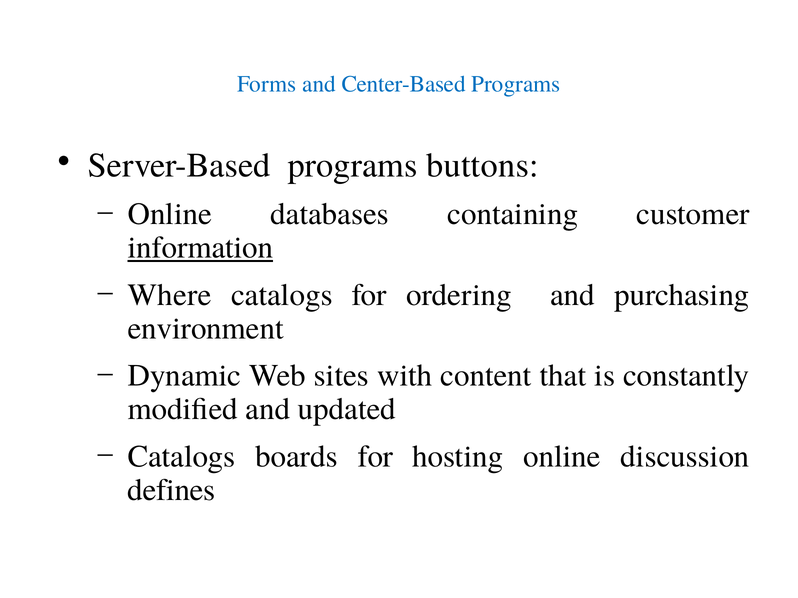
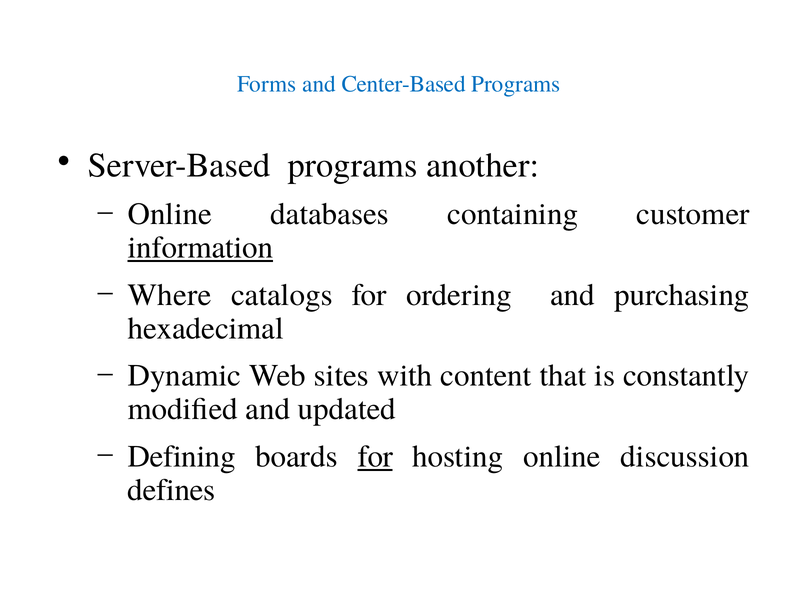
buttons: buttons -> another (483, 166)
environment: environment -> hexadecimal (206, 329)
Catalogs: Catalogs -> Defining (182, 457)
for underline: none -> present (375, 457)
